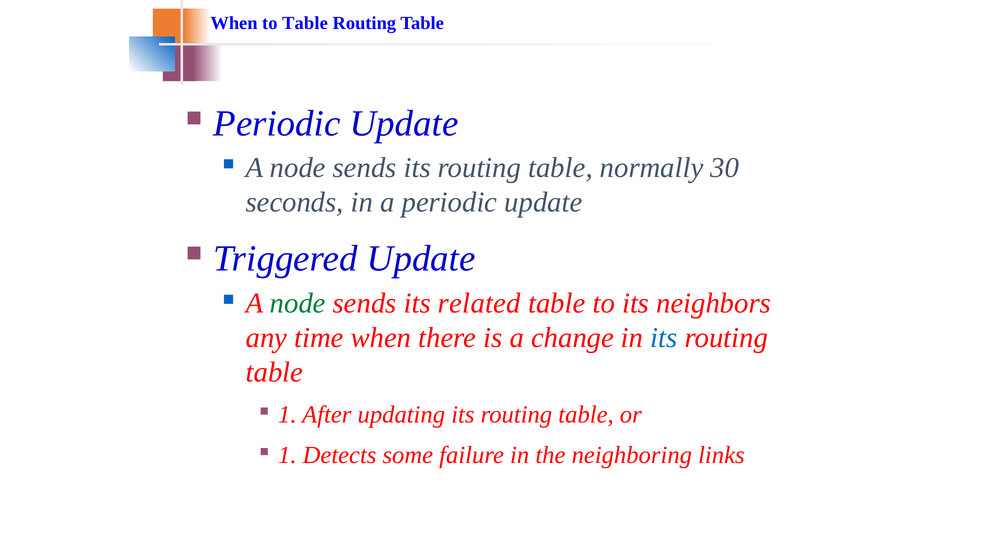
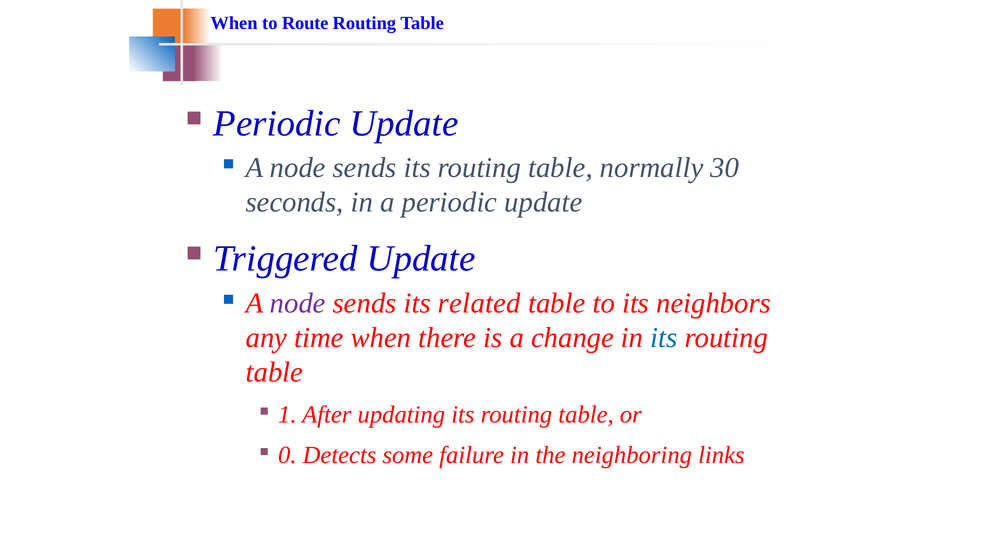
to Table: Table -> Route (305, 23)
node colour: green -> purple (298, 303)
1: 1 -> 0 (287, 455)
